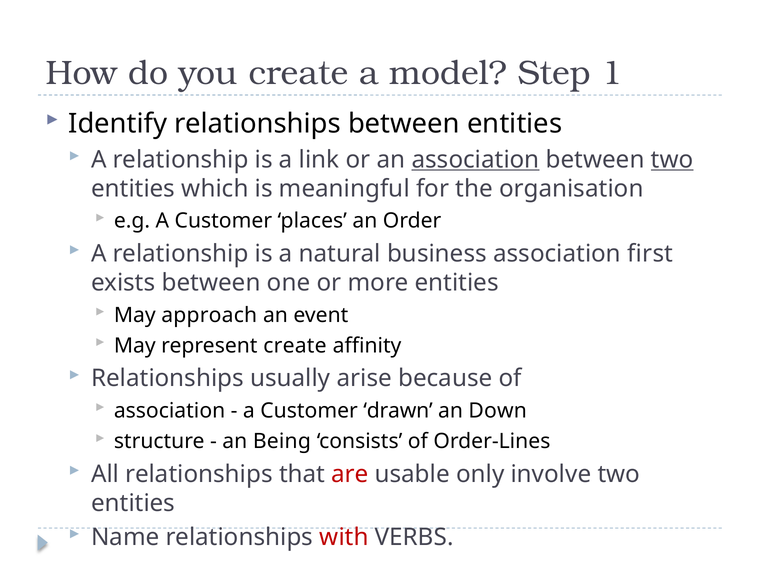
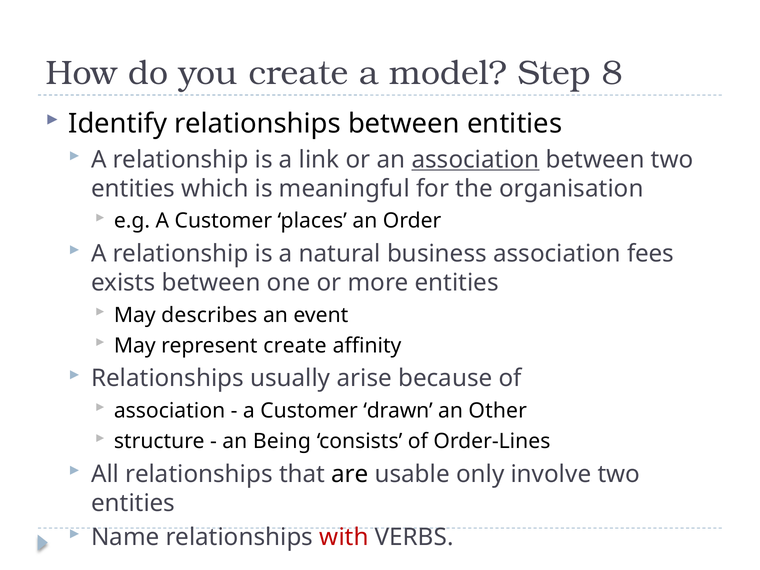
1: 1 -> 8 (612, 73)
two underline: present -> none (672, 160)
first: first -> fees (650, 254)
approach: approach -> describes (209, 315)
Down: Down -> Other (498, 411)
are colour: red -> black (350, 474)
